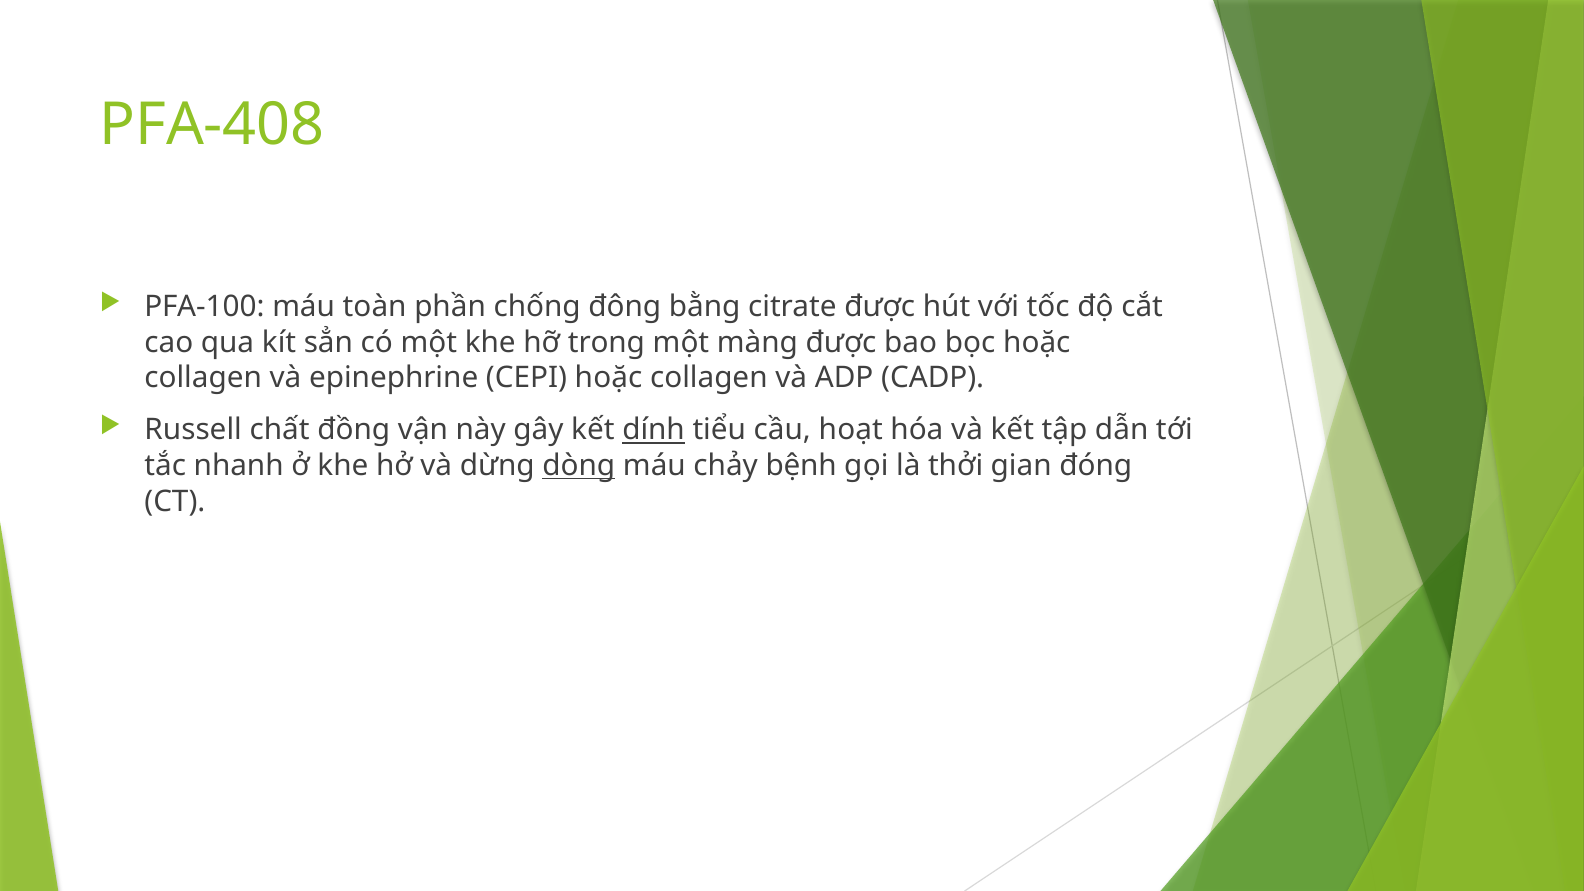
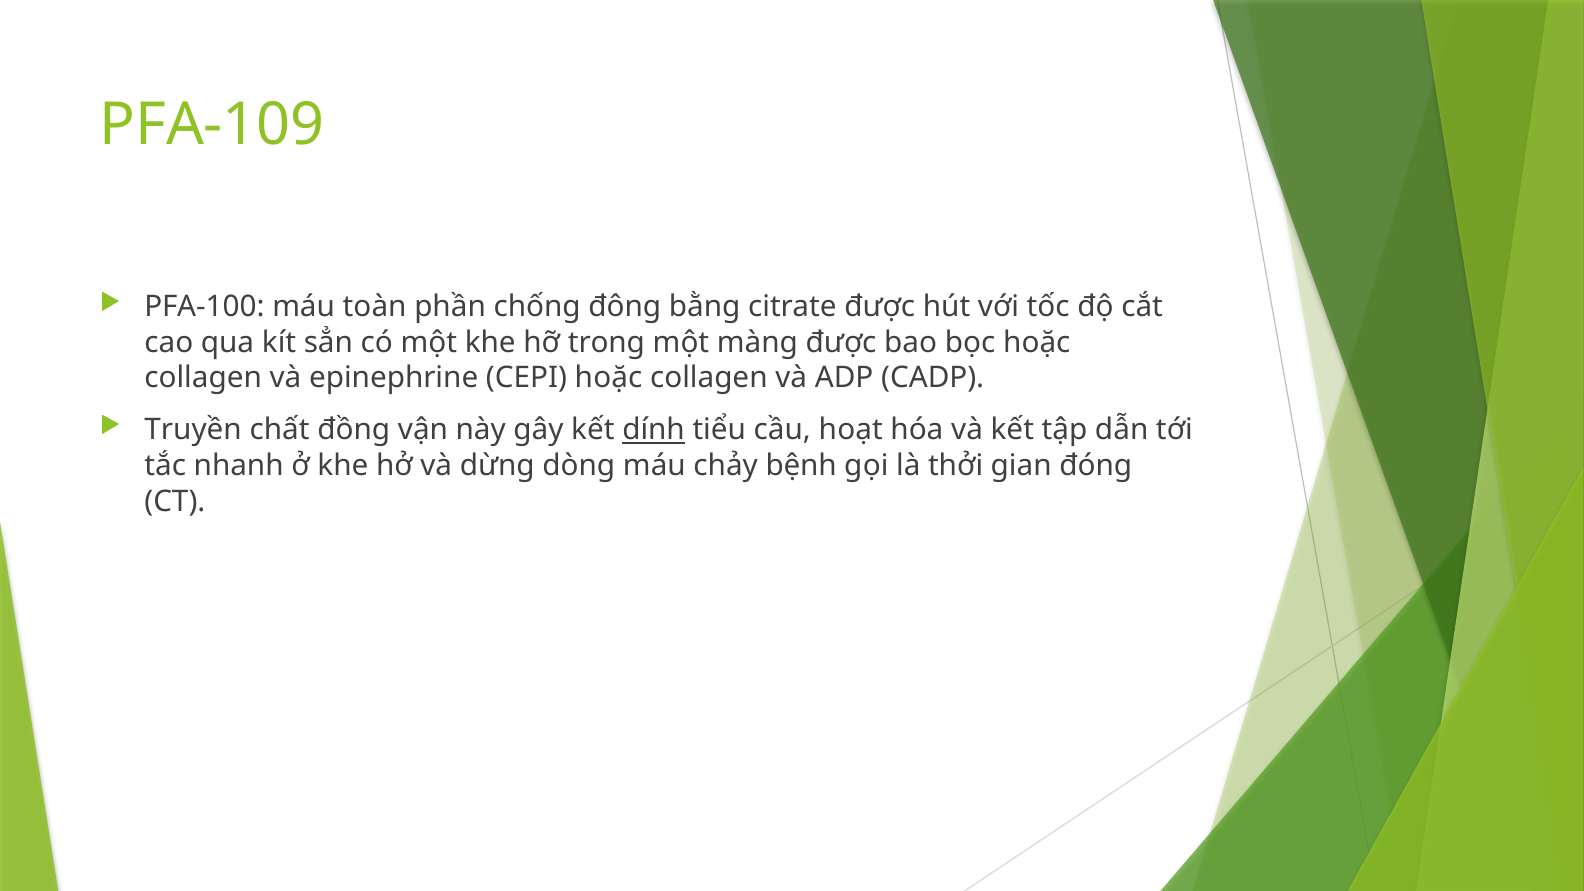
PFA-408: PFA-408 -> PFA-109 (212, 125)
Russell: Russell -> Truyền (193, 430)
dòng underline: present -> none (579, 466)
